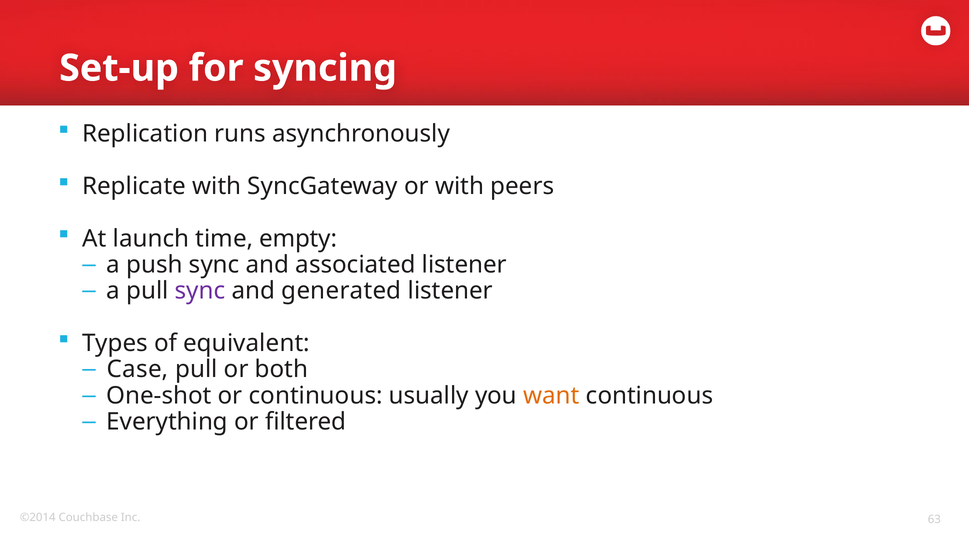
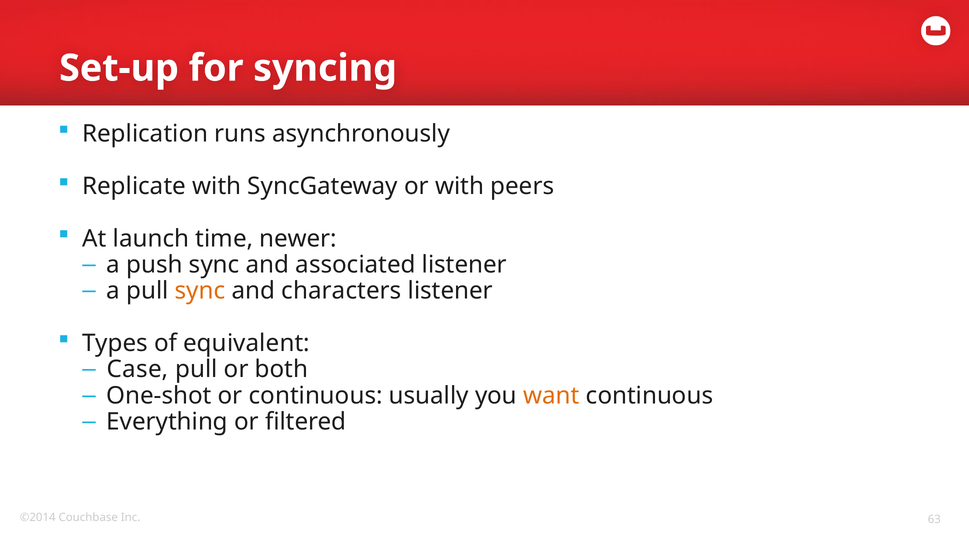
empty: empty -> newer (298, 239)
sync colour: purple -> orange (200, 291)
generated: generated -> characters (341, 291)
